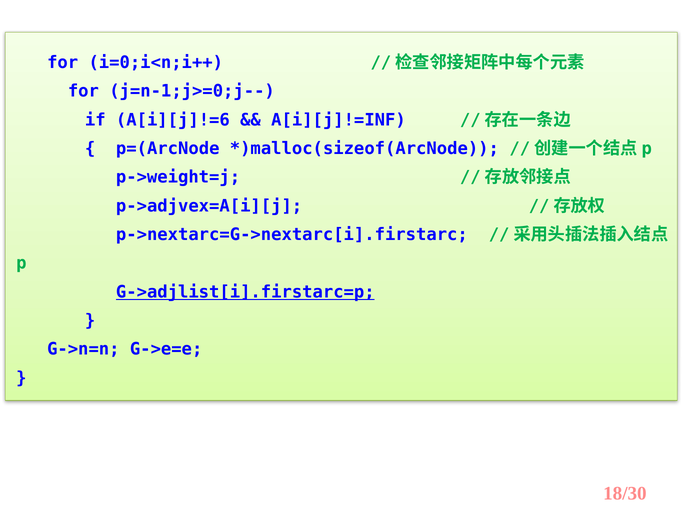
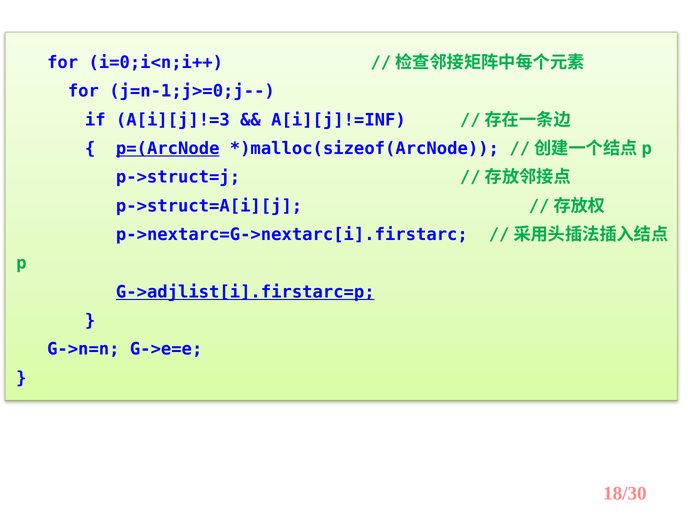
A[i][j]!=6: A[i][j]!=6 -> A[i][j]!=3 (173, 120)
p=(ArcNode underline: none -> present (168, 149)
p->weight=j: p->weight=j -> p->struct=j (178, 177)
p->adjvex=A[i][j: p->adjvex=A[i][j -> p->struct=A[i][j (209, 206)
